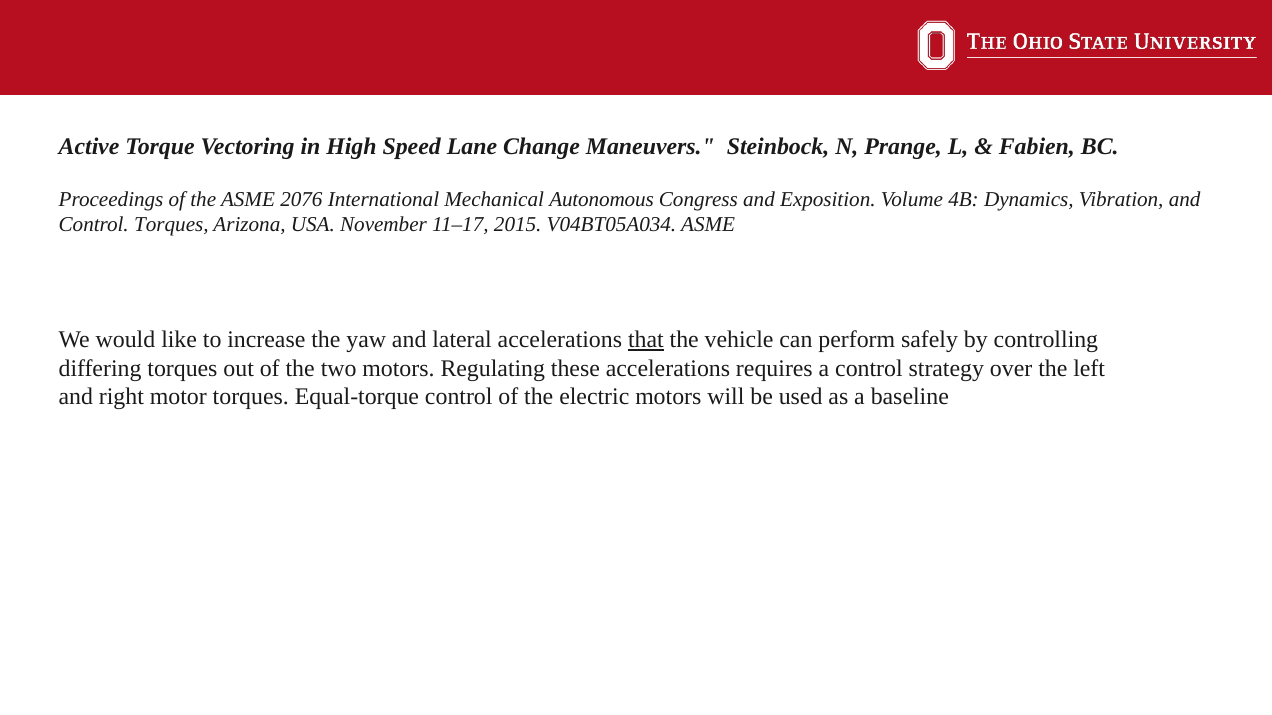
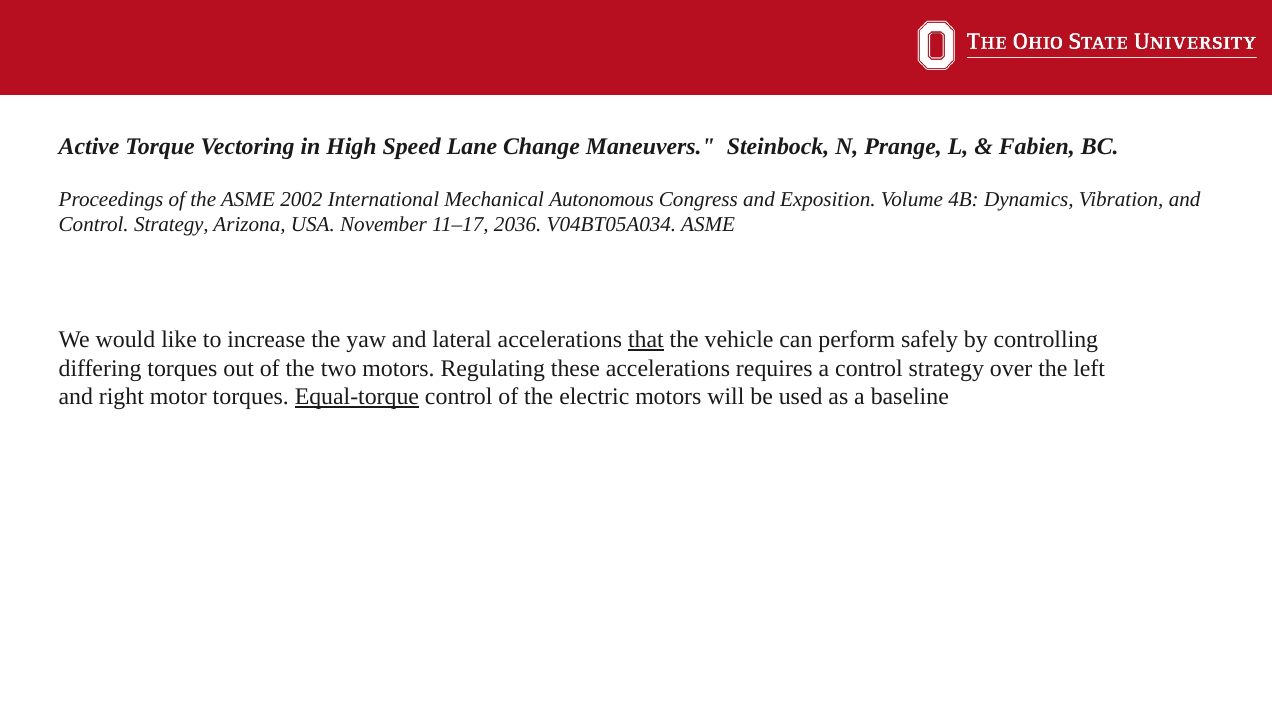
2076: 2076 -> 2002 (301, 199)
Torques: Torques -> Strategy (171, 225)
2015: 2015 -> 2036 (518, 225)
Equal-torque underline: none -> present (357, 397)
